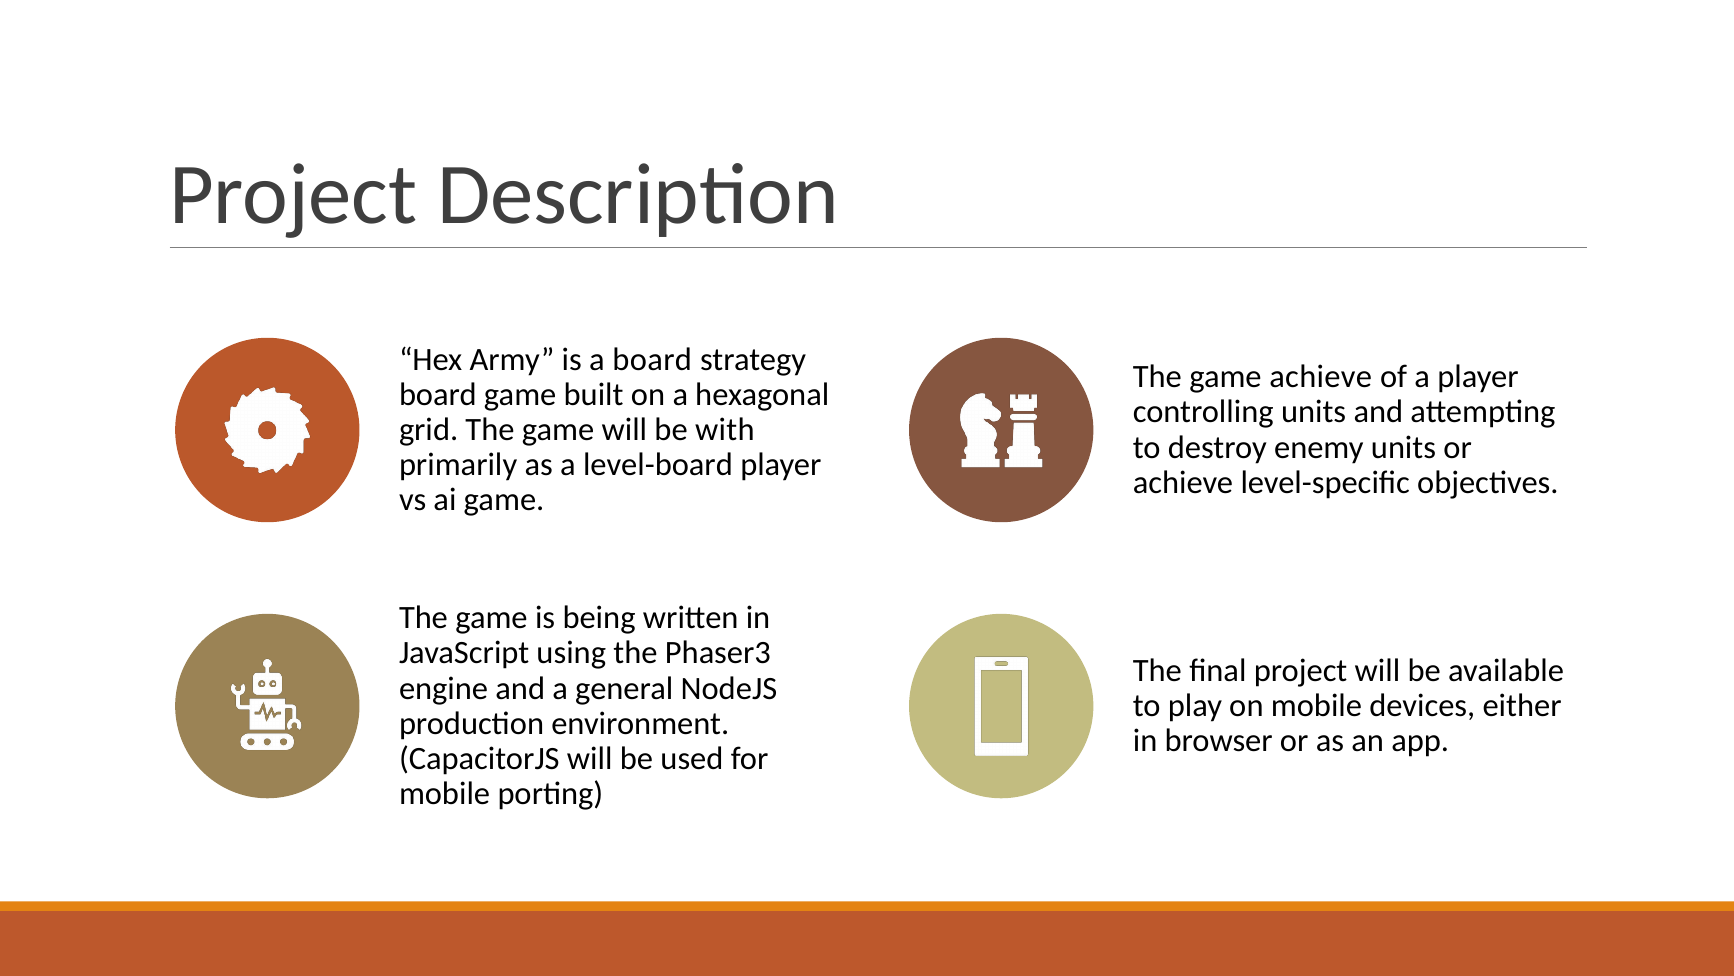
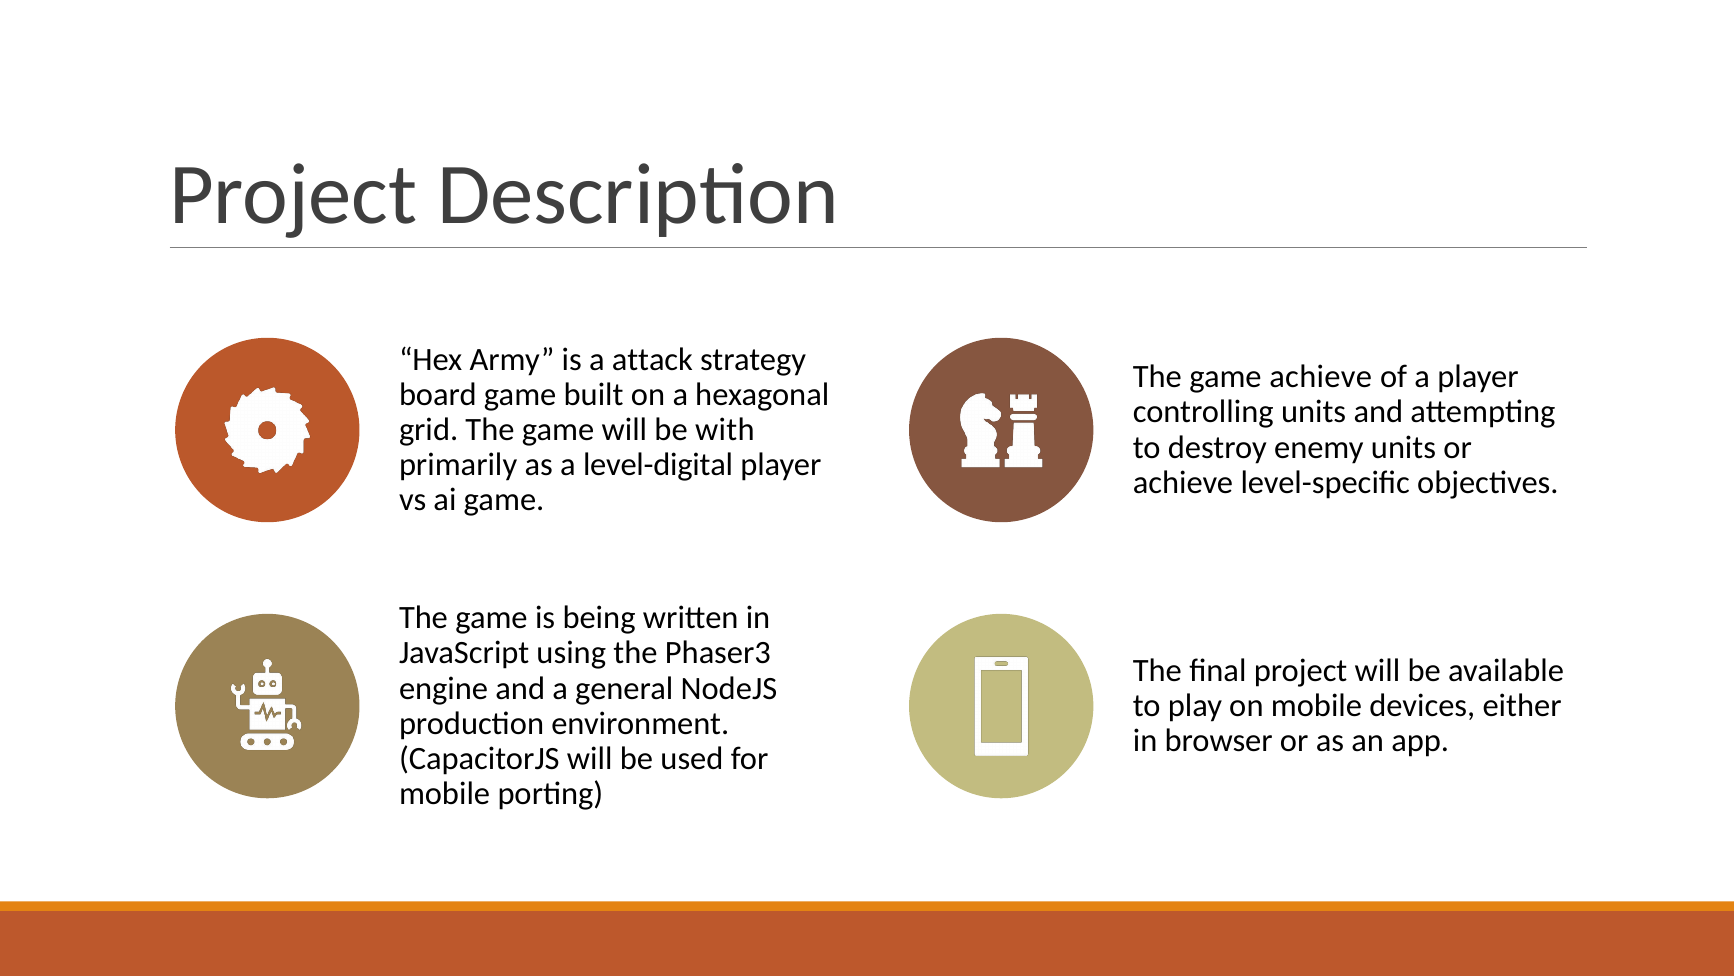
a board: board -> attack (652, 359)
level-board: level-board -> level-digital (658, 465)
